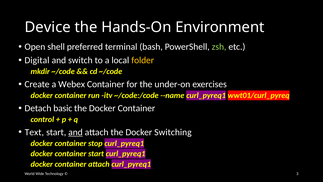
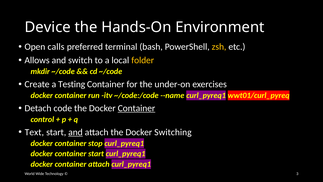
shell: shell -> calls (56, 47)
zsh colour: light green -> yellow (219, 47)
Digital: Digital -> Allows (37, 60)
Webex: Webex -> Testing (72, 84)
basic: basic -> code (63, 108)
Container underline: none -> present (136, 108)
